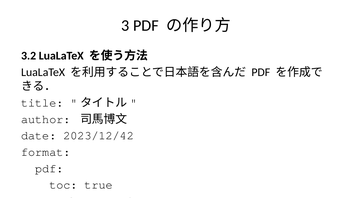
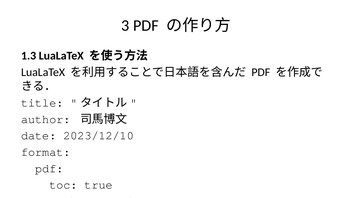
3.2: 3.2 -> 1.3 (29, 56)
2023/12/42: 2023/12/42 -> 2023/12/10 (99, 136)
